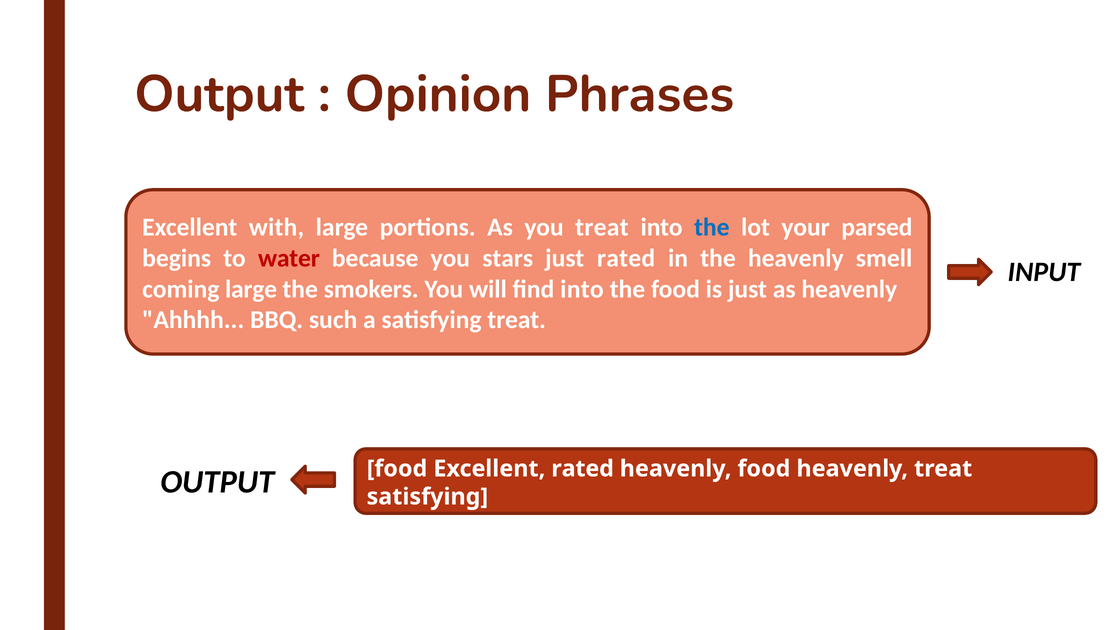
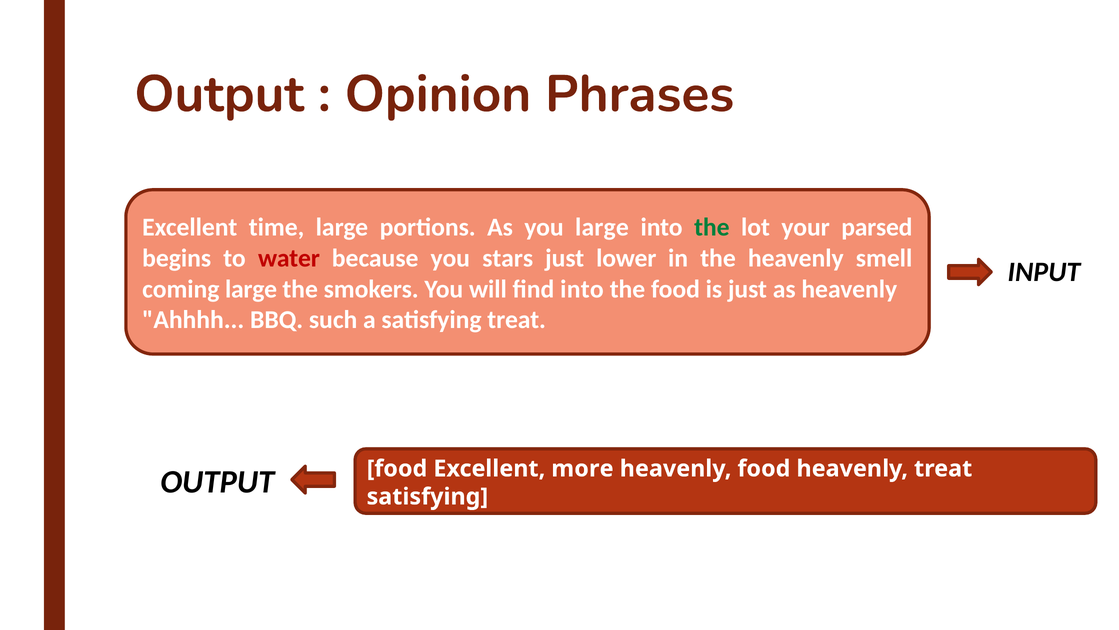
with: with -> time (277, 227)
you treat: treat -> large (602, 227)
the colour: blue -> green (712, 227)
just rated: rated -> lower (626, 258)
Excellent rated: rated -> more (582, 468)
